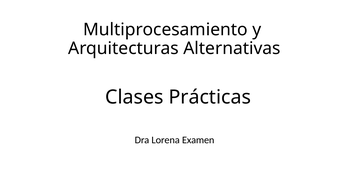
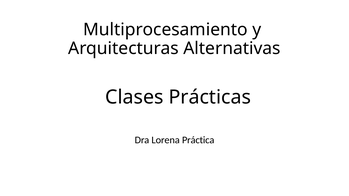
Examen: Examen -> Práctica (198, 140)
